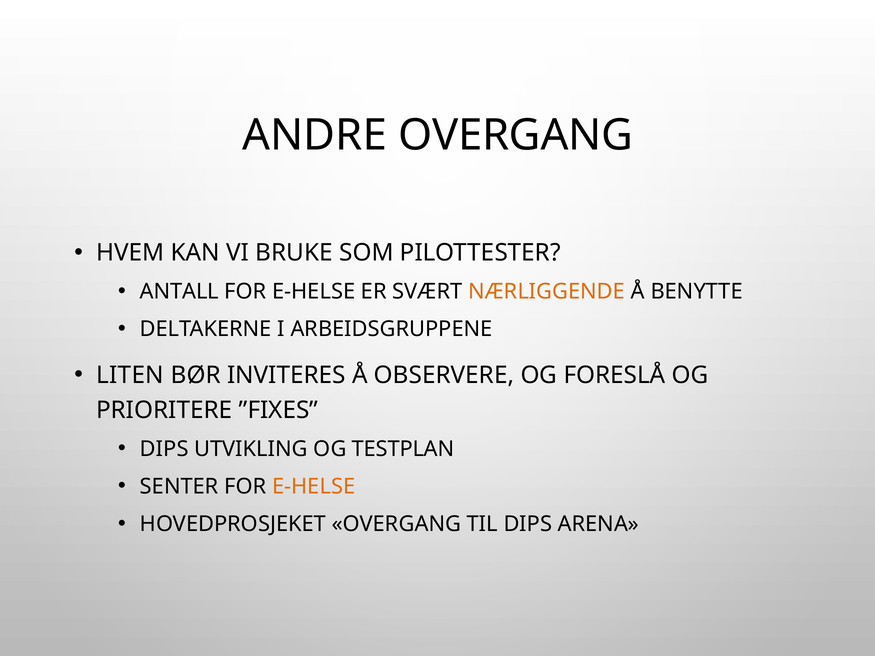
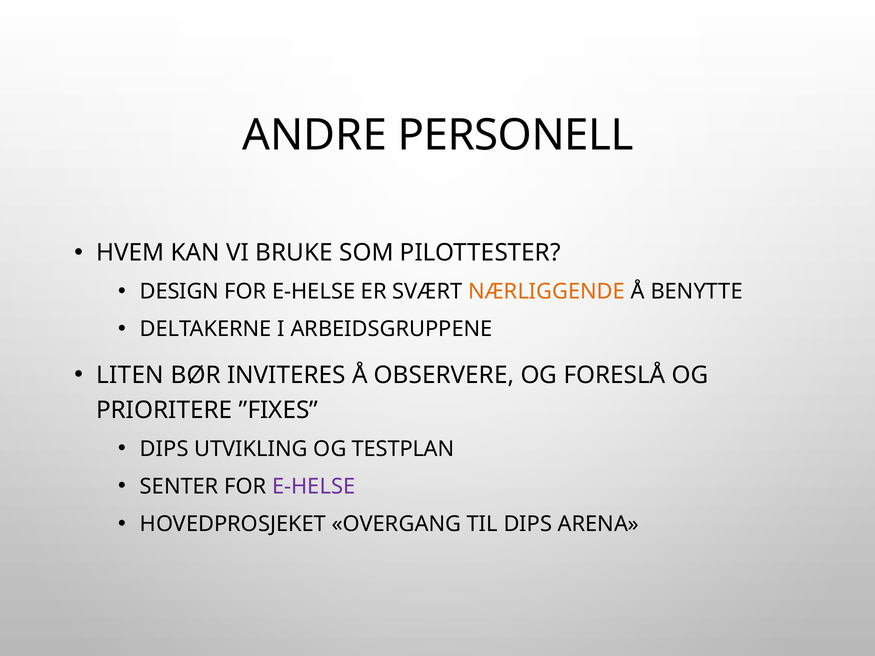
ANDRE OVERGANG: OVERGANG -> PERSONELL (516, 135)
ANTALL: ANTALL -> DESIGN (179, 292)
E-HELSE colour: orange -> purple (314, 487)
